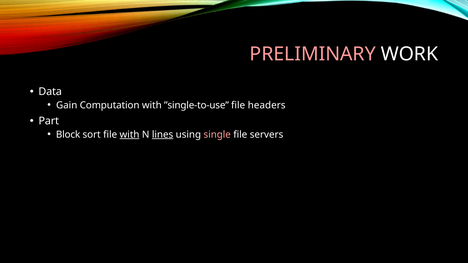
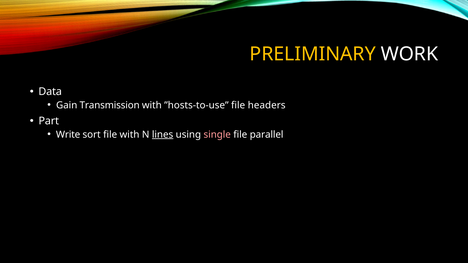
PRELIMINARY colour: pink -> yellow (313, 54)
Computation: Computation -> Transmission (110, 105)
”single-to-use: ”single-to-use -> ”hosts-to-use (196, 105)
Block: Block -> Write (68, 135)
with underline: present -> none (130, 135)
servers: servers -> parallel (267, 135)
